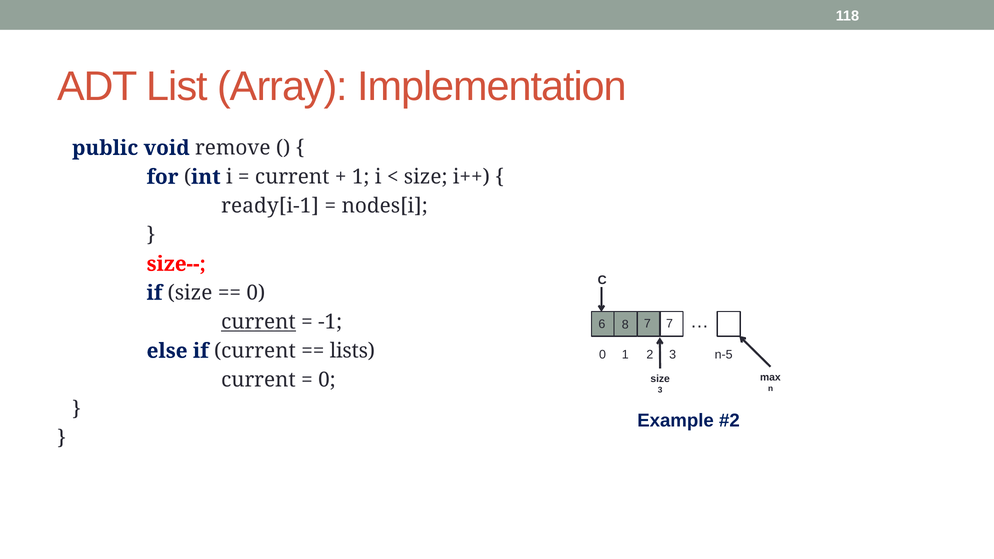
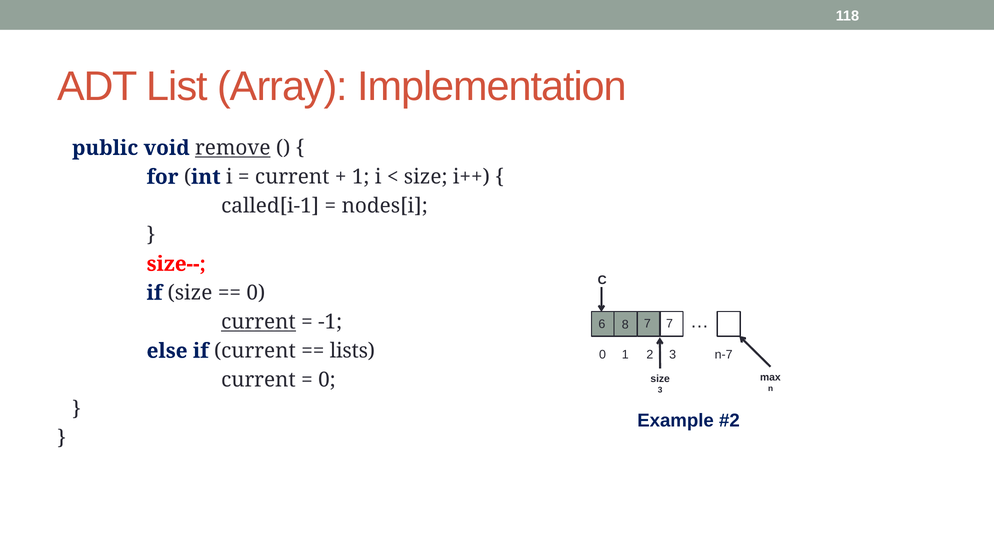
remove underline: none -> present (233, 148)
ready[i-1: ready[i-1 -> called[i-1 (270, 206)
n-5: n-5 -> n-7 (724, 355)
